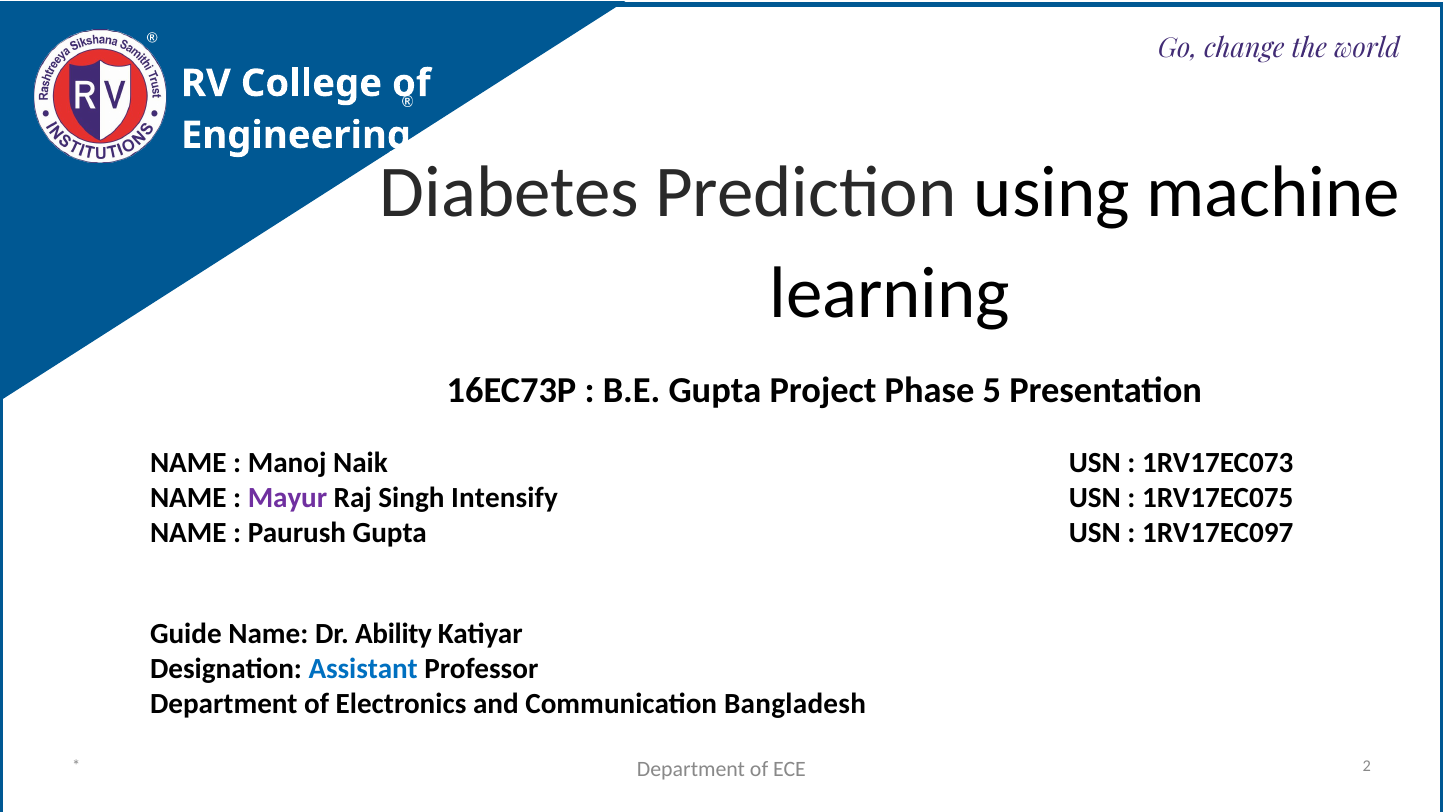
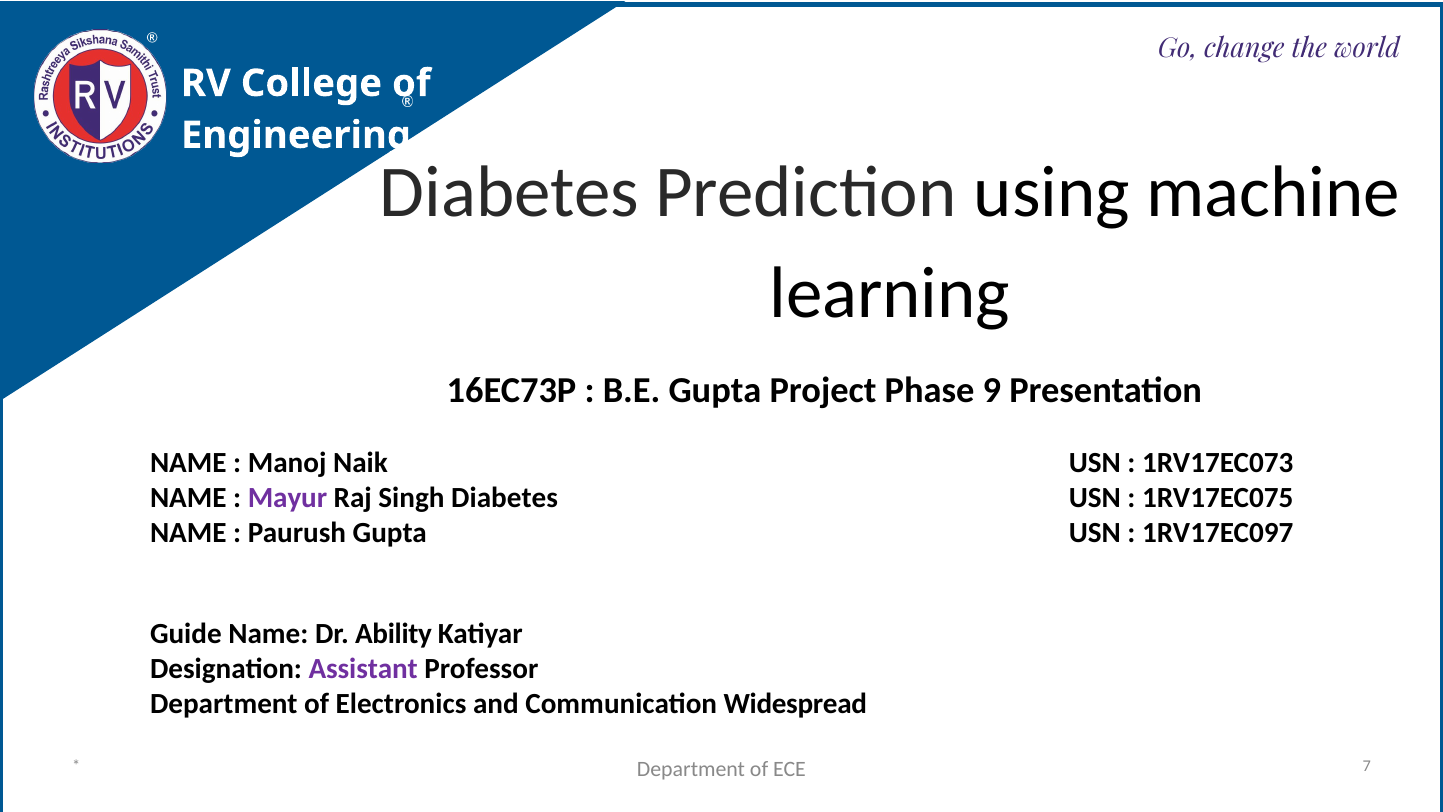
5: 5 -> 9 (992, 390)
Singh Intensify: Intensify -> Diabetes (505, 498)
Assistant colour: blue -> purple (363, 669)
Bangladesh: Bangladesh -> Widespread (795, 704)
2: 2 -> 7 (1367, 766)
